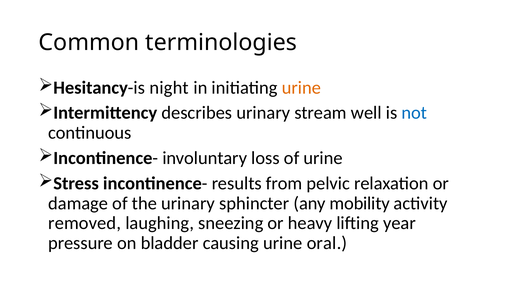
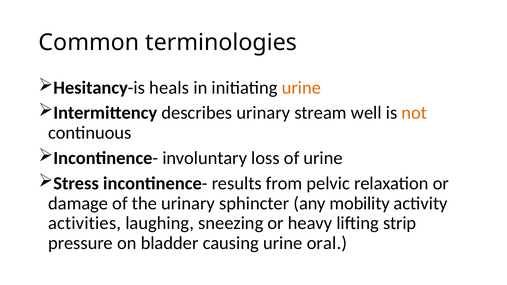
night: night -> heals (169, 88)
not colour: blue -> orange (414, 113)
removed: removed -> activities (85, 223)
year: year -> strip (400, 223)
